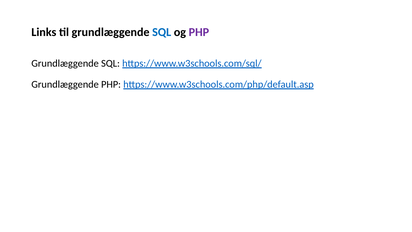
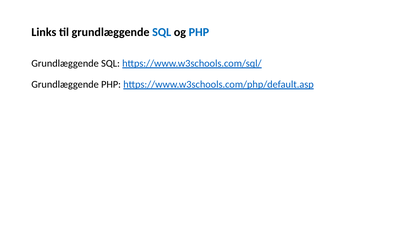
PHP colour: purple -> blue (199, 32)
